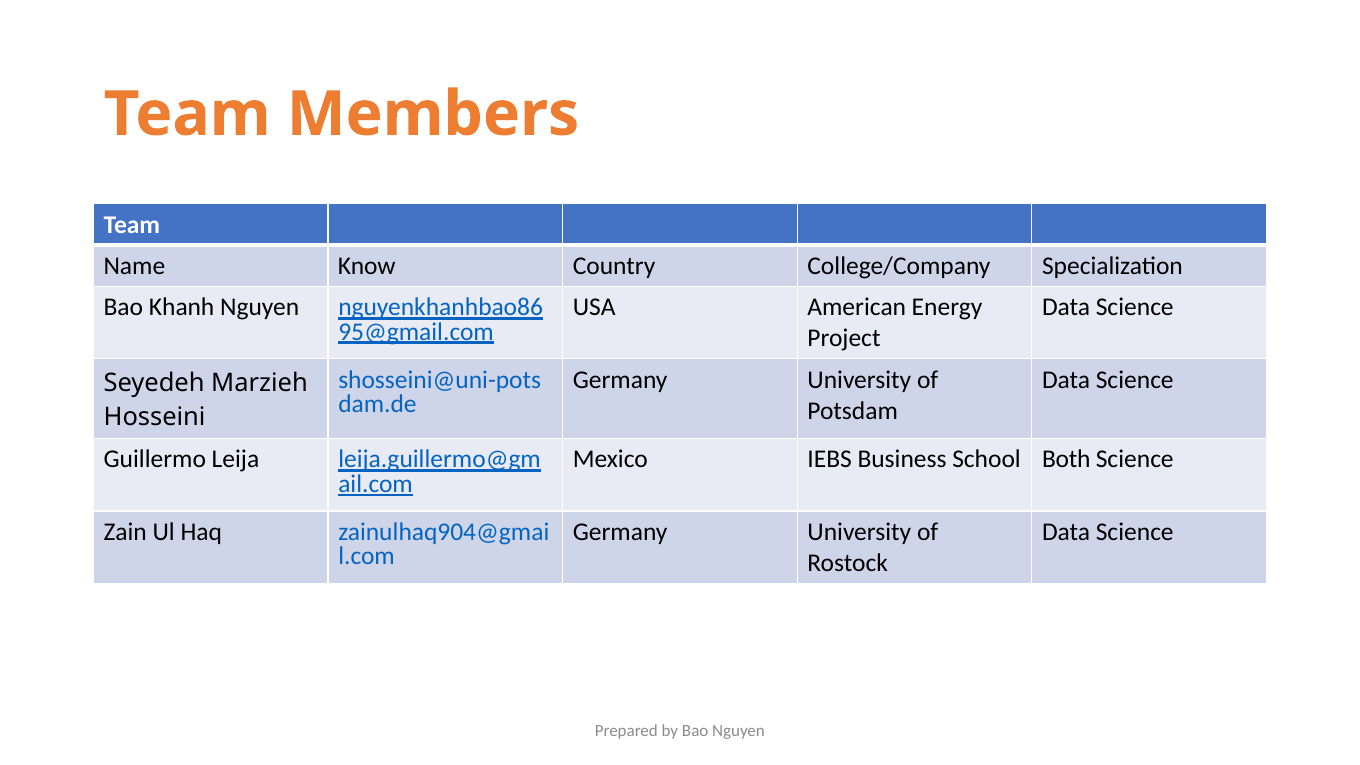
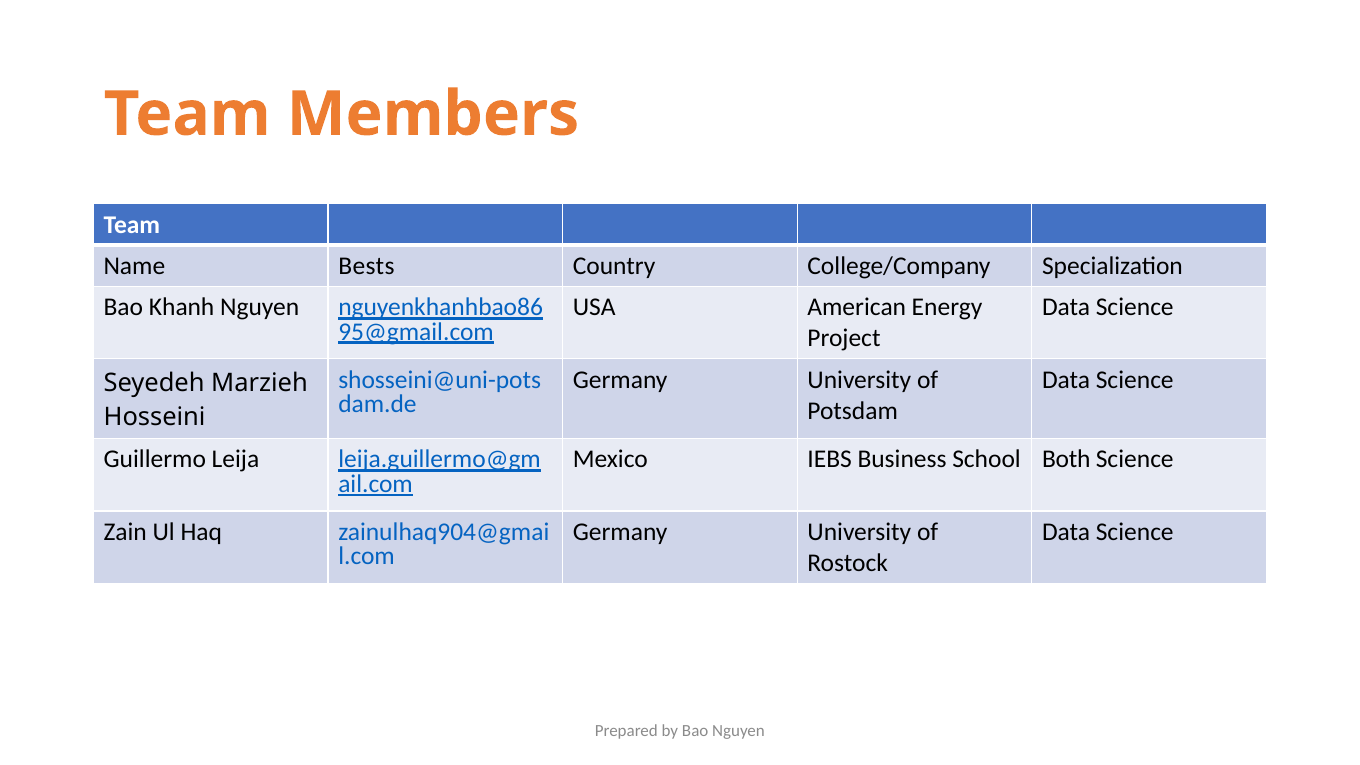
Know: Know -> Bests (366, 266)
